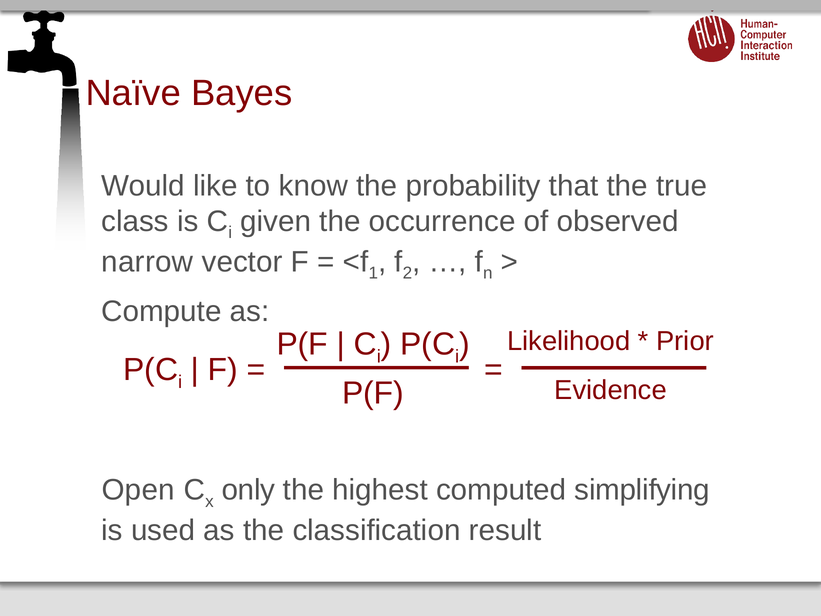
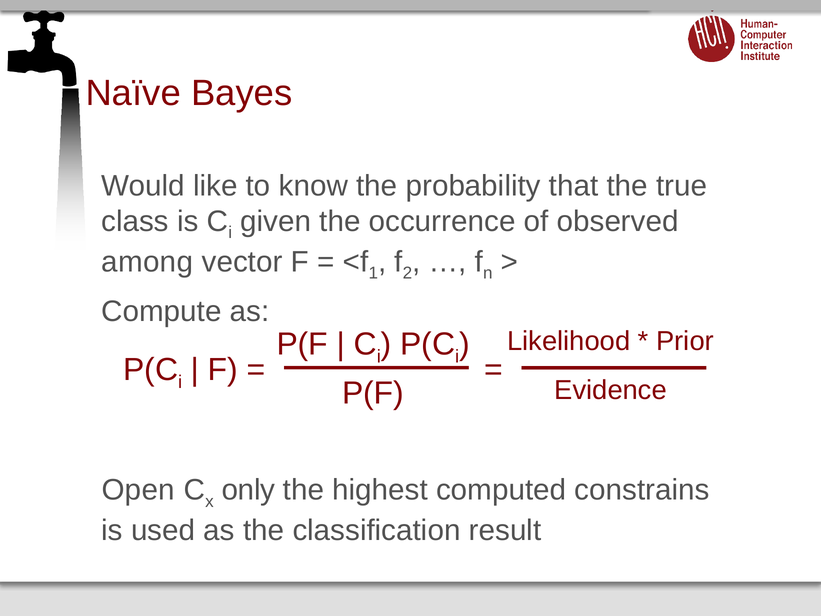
narrow: narrow -> among (147, 262)
simplifying: simplifying -> constrains (642, 490)
